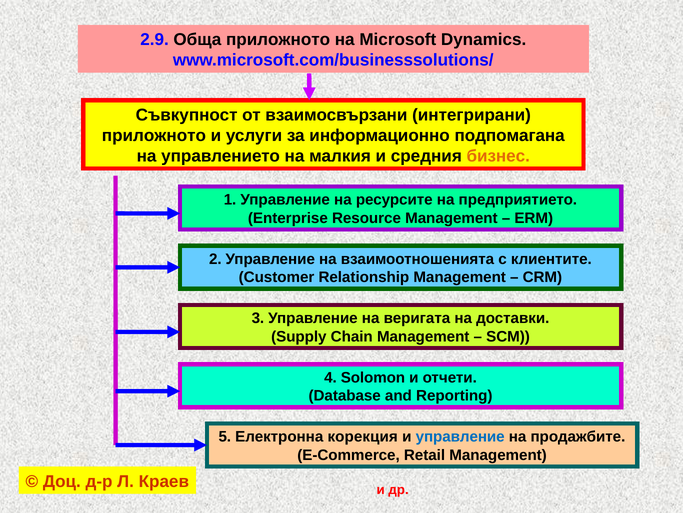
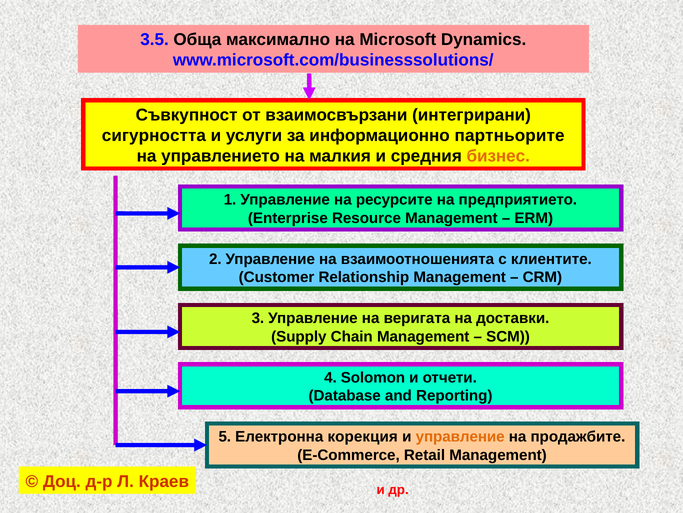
2.9: 2.9 -> 3.5 (155, 40)
Обща приложното: приложното -> максимално (278, 40)
приложното: приложното -> сигурността (154, 135)
подпомагана: подпомагана -> партньорите (510, 135)
управление colour: blue -> orange (460, 436)
